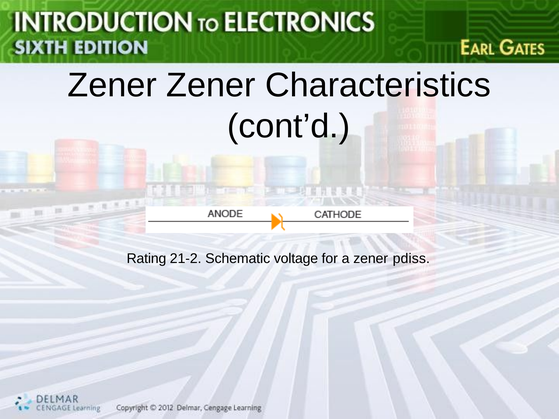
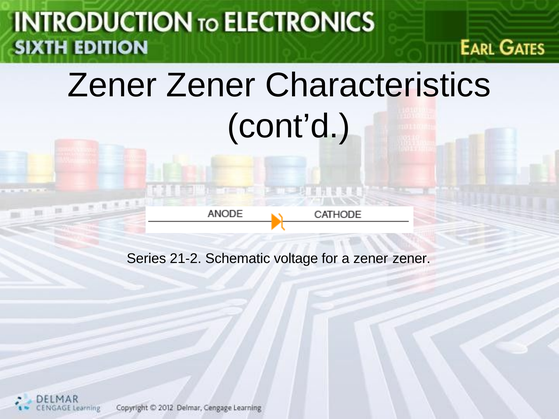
Rating: Rating -> Series (146, 259)
a zener pdiss: pdiss -> zener (411, 259)
